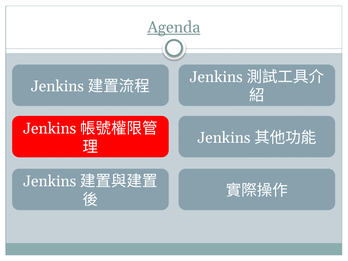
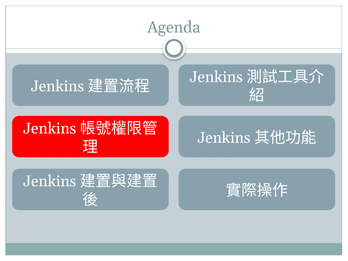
Agenda underline: present -> none (174, 27)
